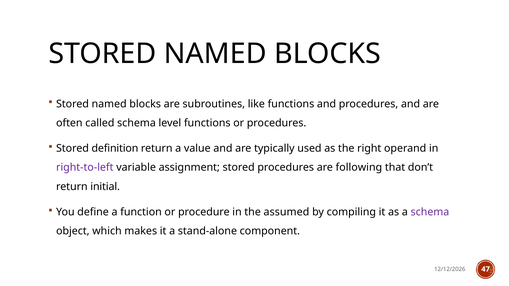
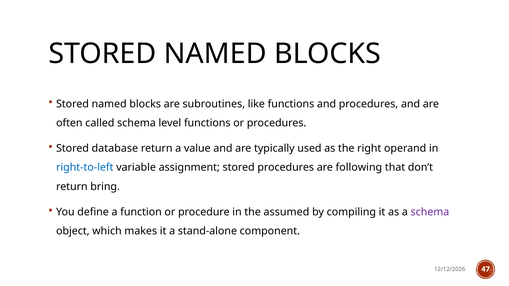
definition: definition -> database (115, 149)
right-to-left colour: purple -> blue (85, 168)
initial: initial -> bring (105, 187)
